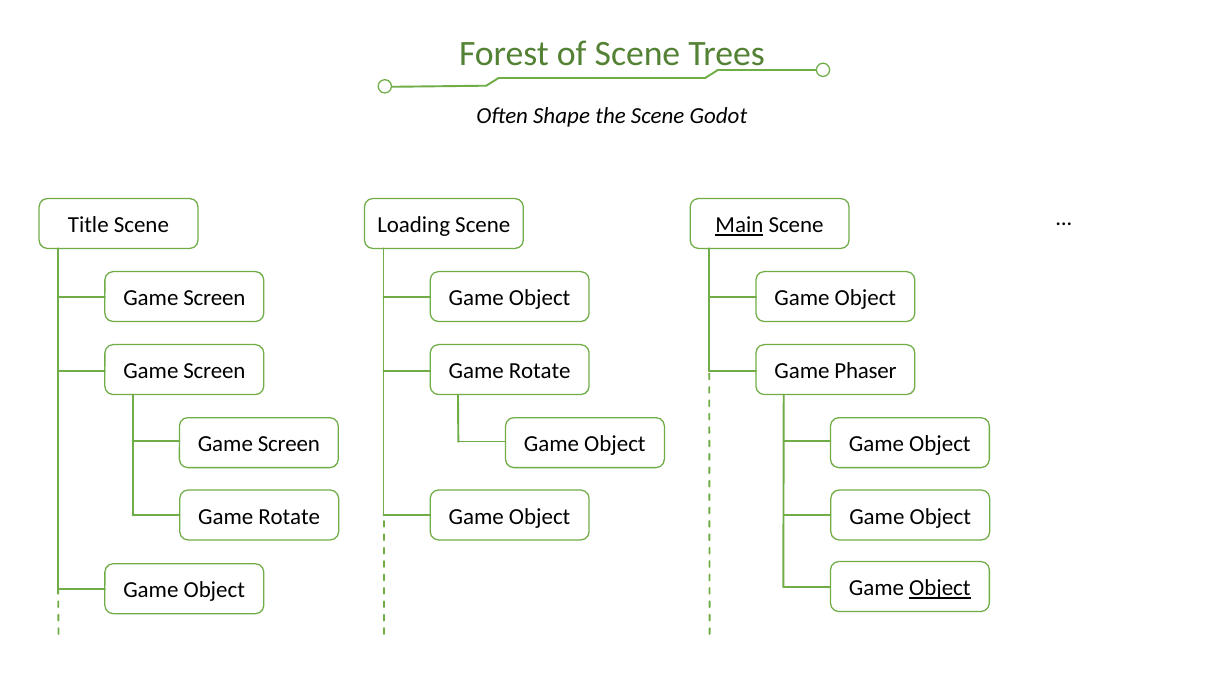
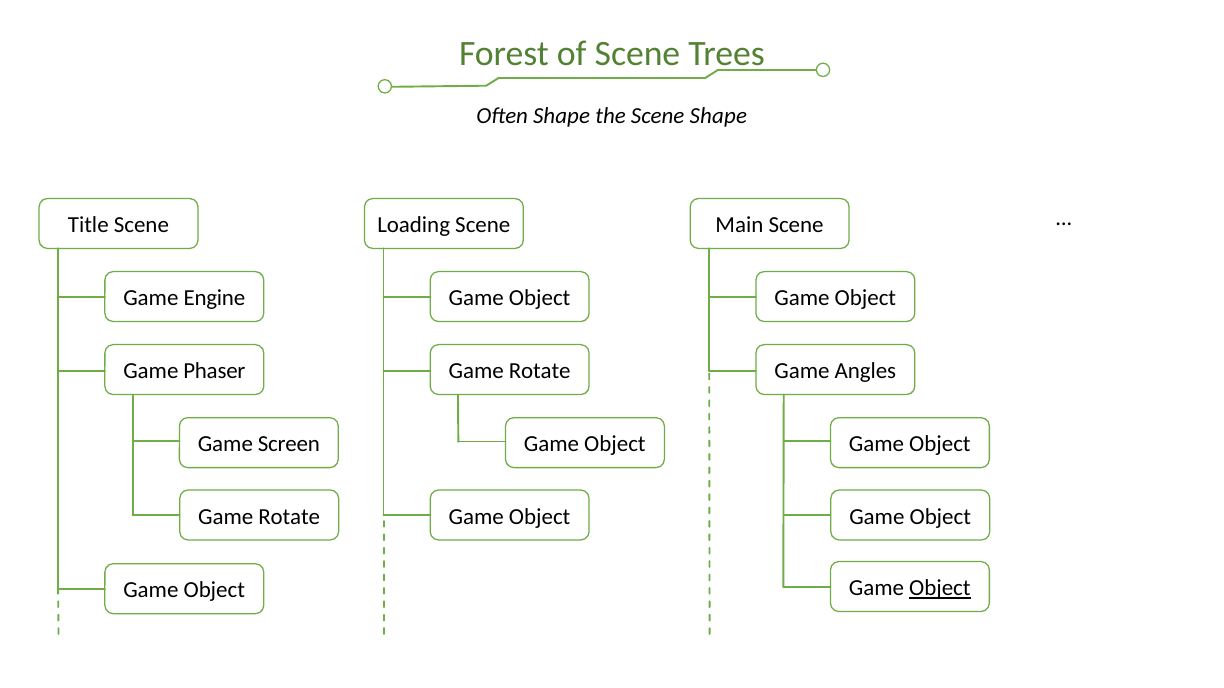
Scene Godot: Godot -> Shape (718, 116)
Main underline: present -> none (739, 225)
Screen: Screen -> Engine (214, 298)
Screen: Screen -> Phaser (214, 371)
Phaser: Phaser -> Angles (865, 371)
